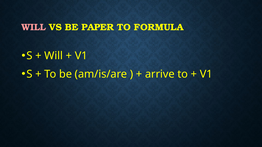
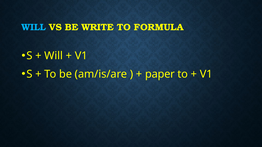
WILL colour: pink -> light blue (34, 27)
PAPER: PAPER -> WRITE (98, 27)
arrive: arrive -> paper (160, 74)
